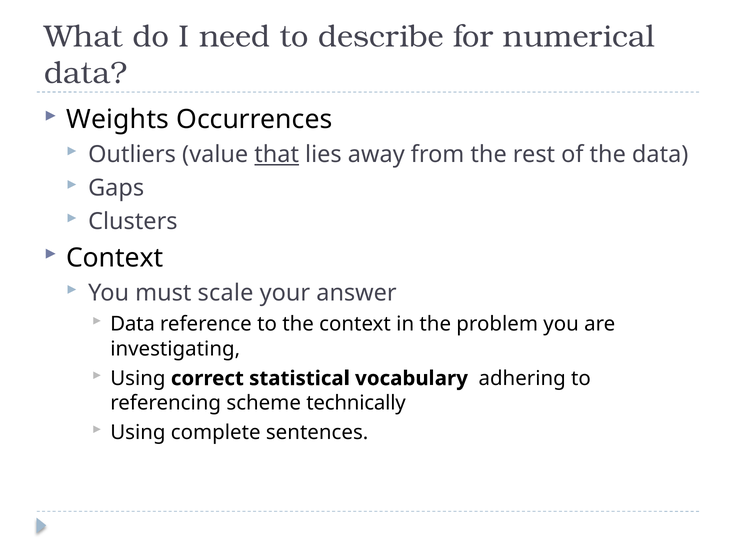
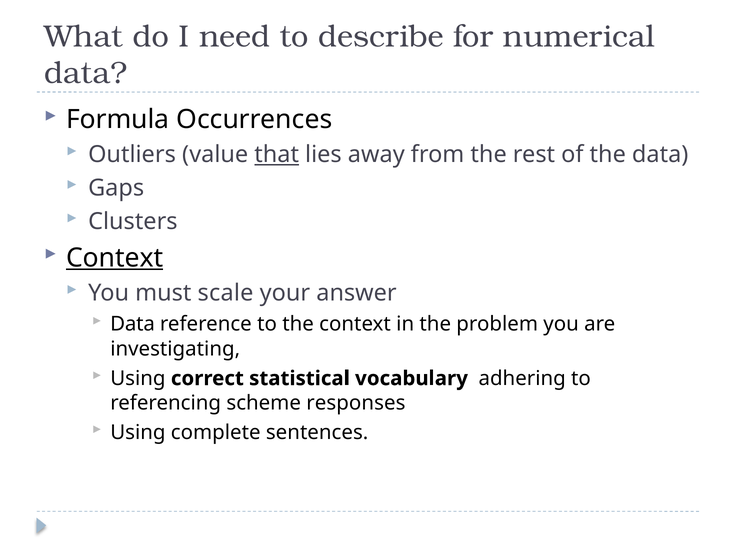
Weights: Weights -> Formula (118, 120)
Context underline: none -> present (115, 258)
technically: technically -> responses (356, 403)
